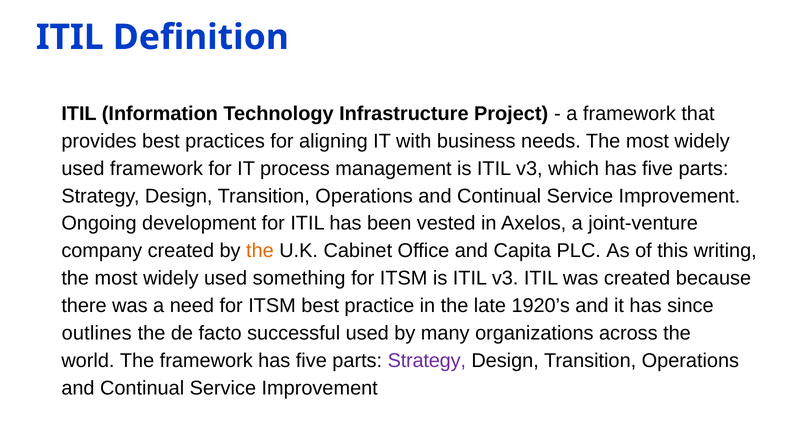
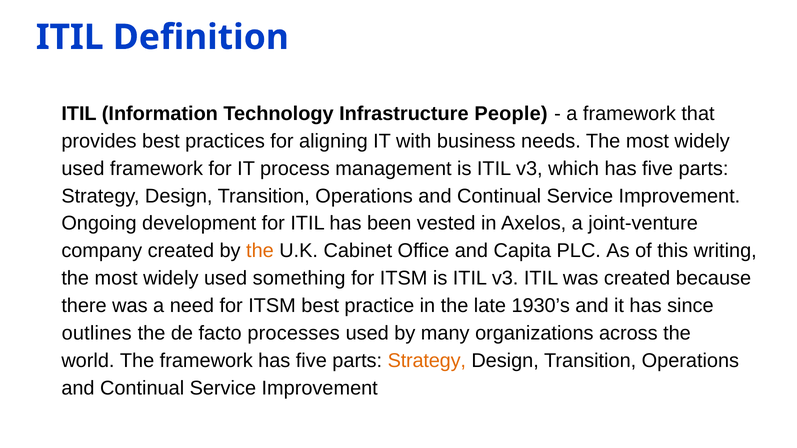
Project: Project -> People (511, 114)
1920’s: 1920’s -> 1930’s (541, 306)
successful: successful -> processes (294, 334)
Strategy colour: purple -> orange (427, 361)
